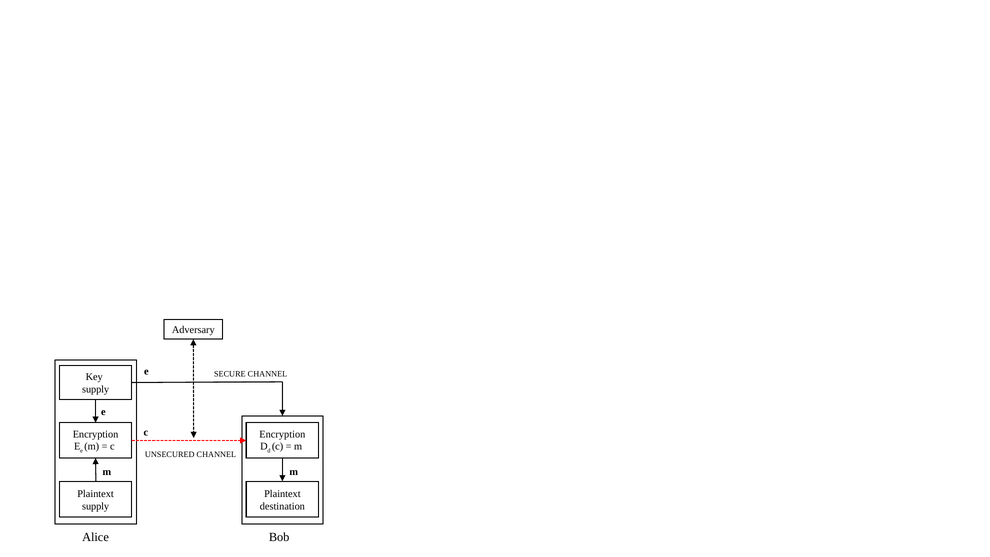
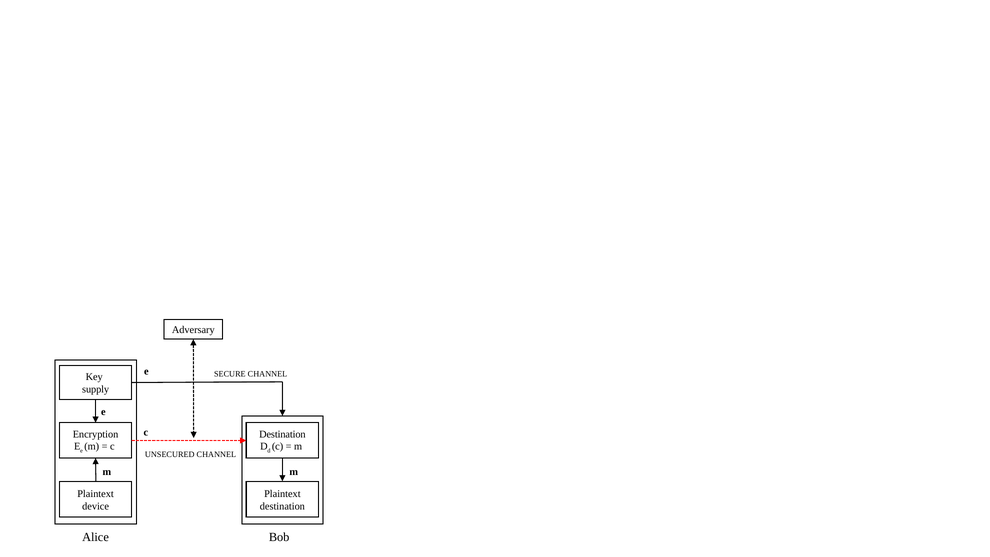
Encryption: Encryption -> Destination (282, 434)
supply: supply -> device (96, 506)
